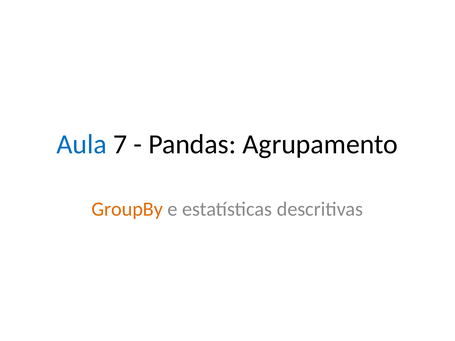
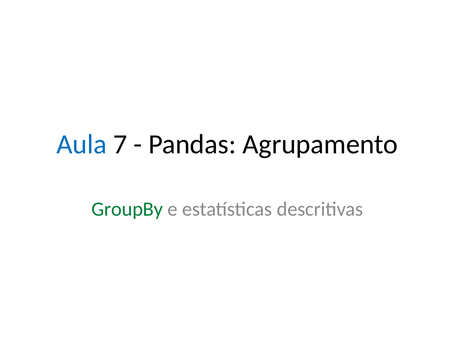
GroupBy colour: orange -> green (127, 209)
